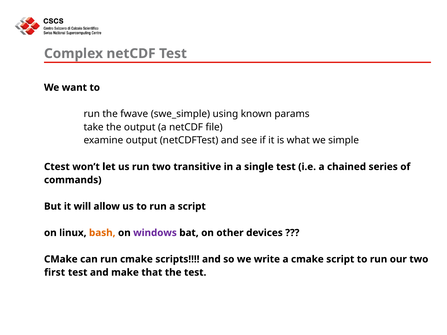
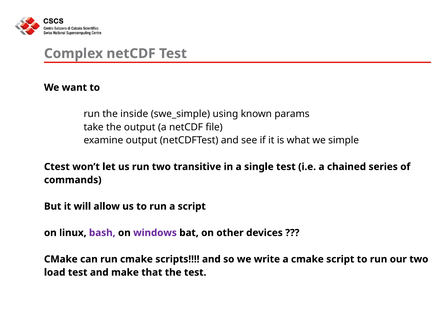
fwave: fwave -> inside (134, 114)
bash colour: orange -> purple (102, 233)
first: first -> load (55, 273)
